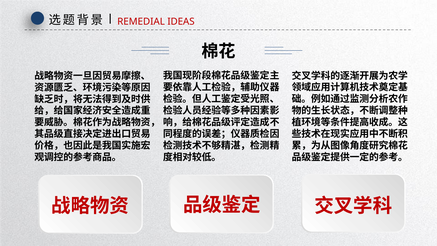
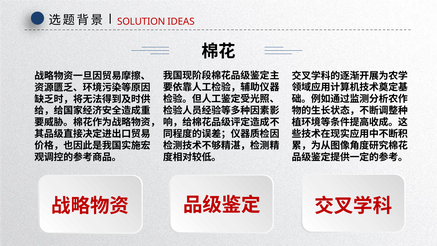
REMEDIAL: REMEDIAL -> SOLUTION (141, 21)
